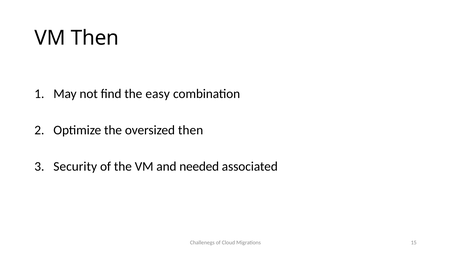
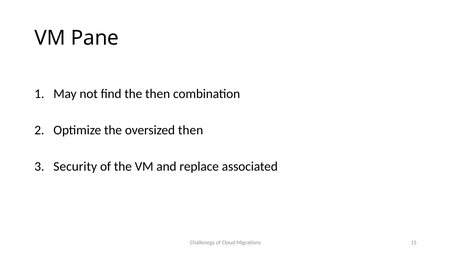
VM Then: Then -> Pane (95, 38)
the easy: easy -> then (158, 94)
needed: needed -> replace (199, 166)
